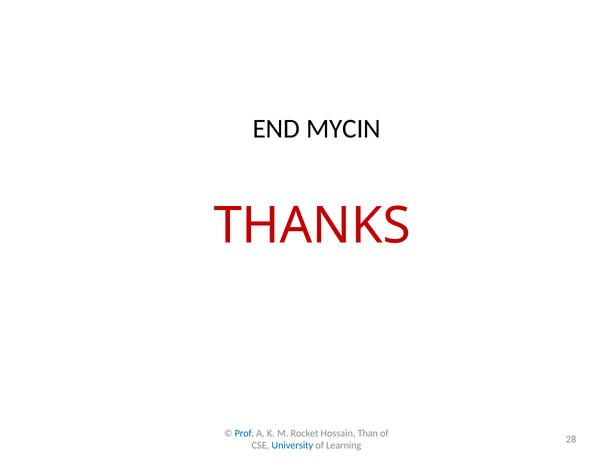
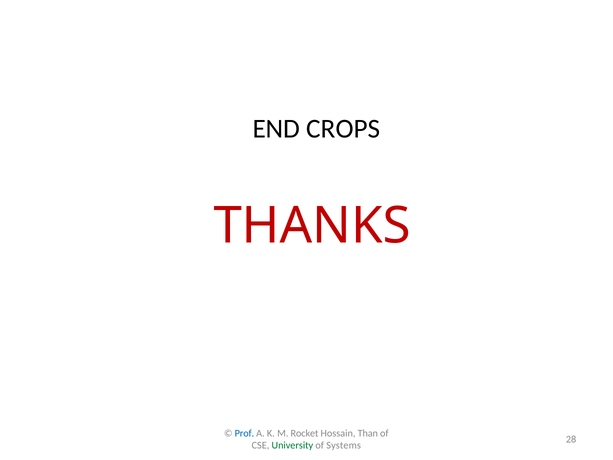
MYCIN: MYCIN -> CROPS (343, 129)
University colour: blue -> green (292, 445)
Learning: Learning -> Systems (344, 445)
